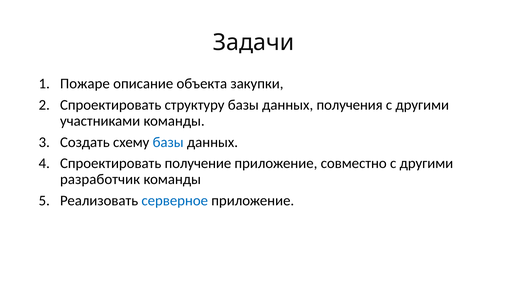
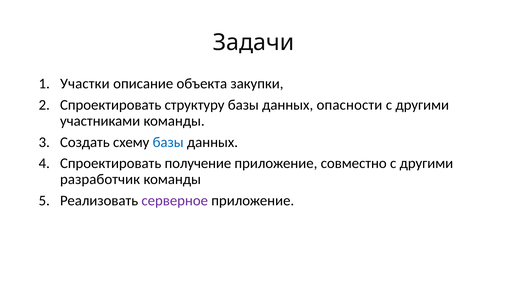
Пожаре: Пожаре -> Участки (85, 84)
получения: получения -> опасности (349, 105)
серверное colour: blue -> purple (175, 201)
